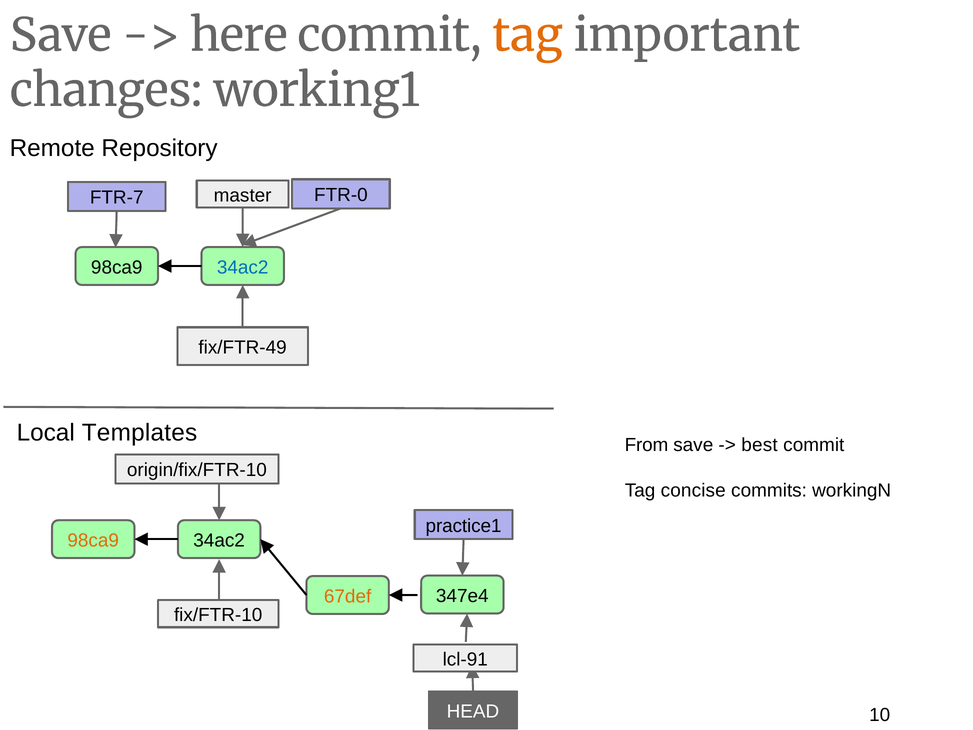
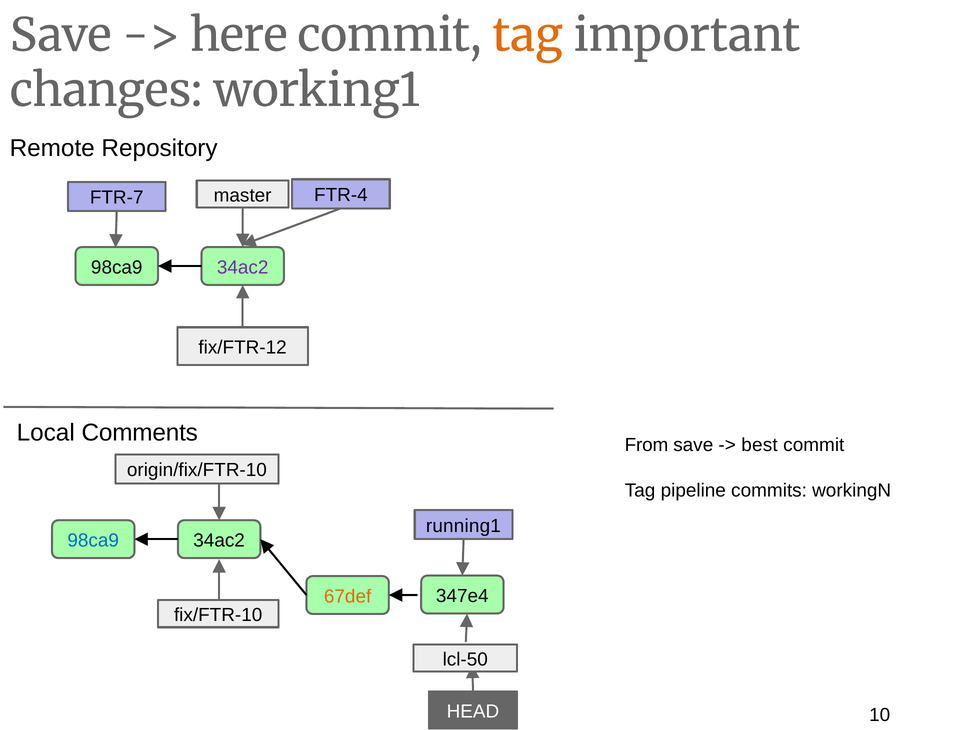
FTR-0: FTR-0 -> FTR-4 (341, 195)
34ac2 colour: blue -> purple (243, 267)
fix/FTR-49: fix/FTR-49 -> fix/FTR-12 (243, 347)
Templates: Templates -> Comments (140, 433)
concise: concise -> pipeline (693, 491)
practice1: practice1 -> running1 (463, 526)
98ca9 colour: orange -> blue (93, 540)
lcl-91: lcl-91 -> lcl-50 (465, 659)
